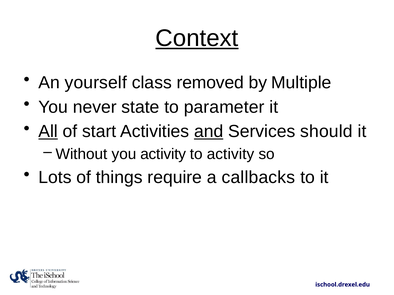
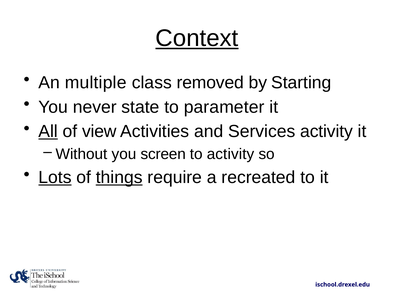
yourself: yourself -> multiple (96, 83)
Multiple: Multiple -> Starting (301, 83)
start: start -> view (99, 132)
and underline: present -> none (209, 132)
Services should: should -> activity (327, 132)
you activity: activity -> screen (163, 154)
Lots underline: none -> present (55, 178)
things underline: none -> present (119, 178)
callbacks: callbacks -> recreated (258, 178)
